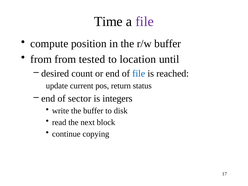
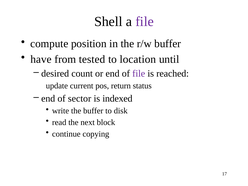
Time: Time -> Shell (108, 22)
from: from -> have (41, 59)
file colour: blue -> purple (139, 73)
integers: integers -> indexed (117, 99)
